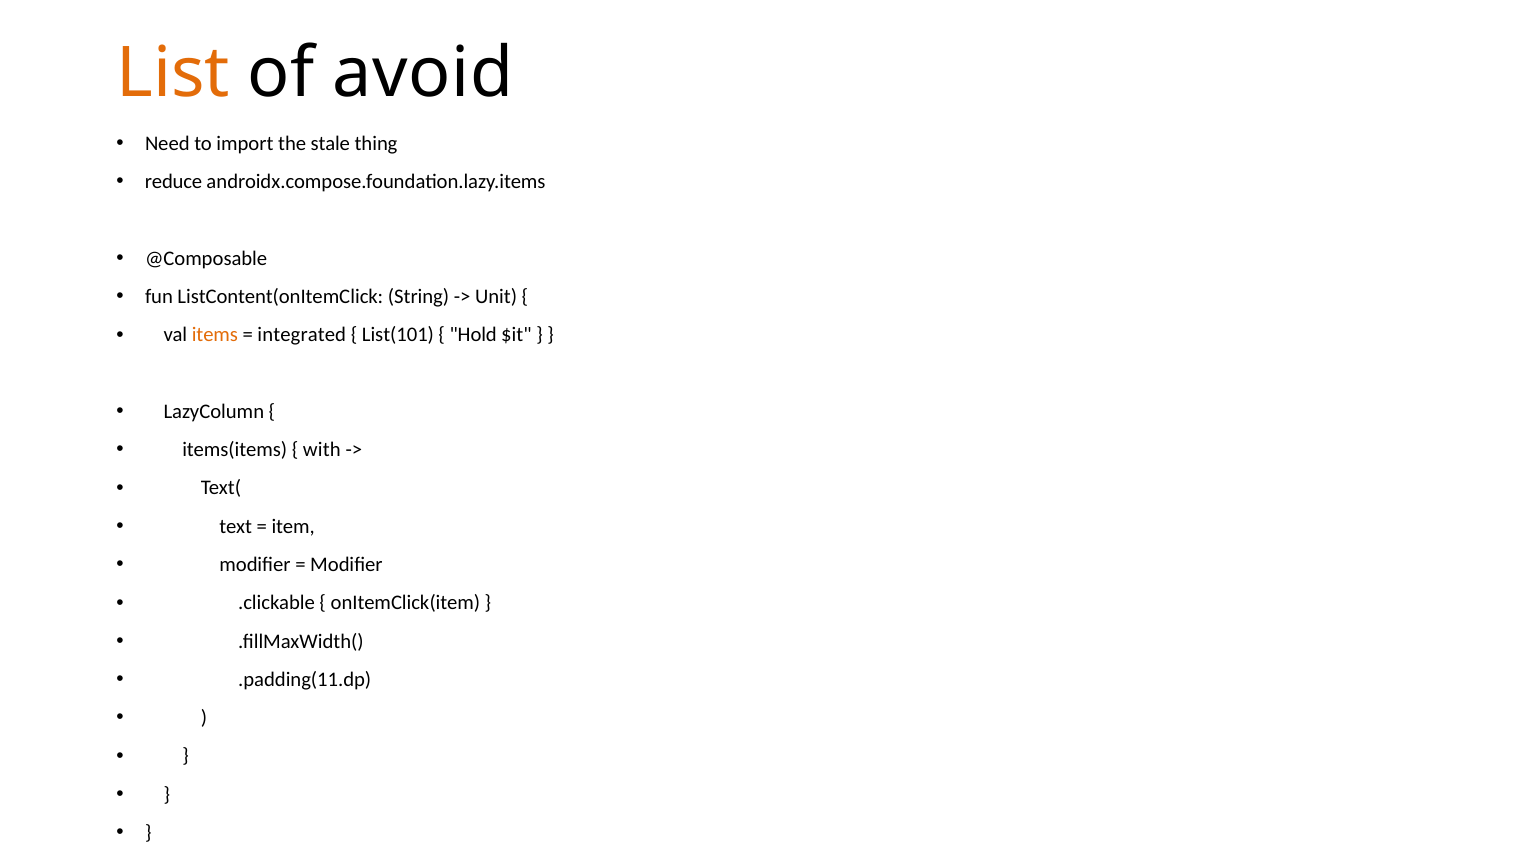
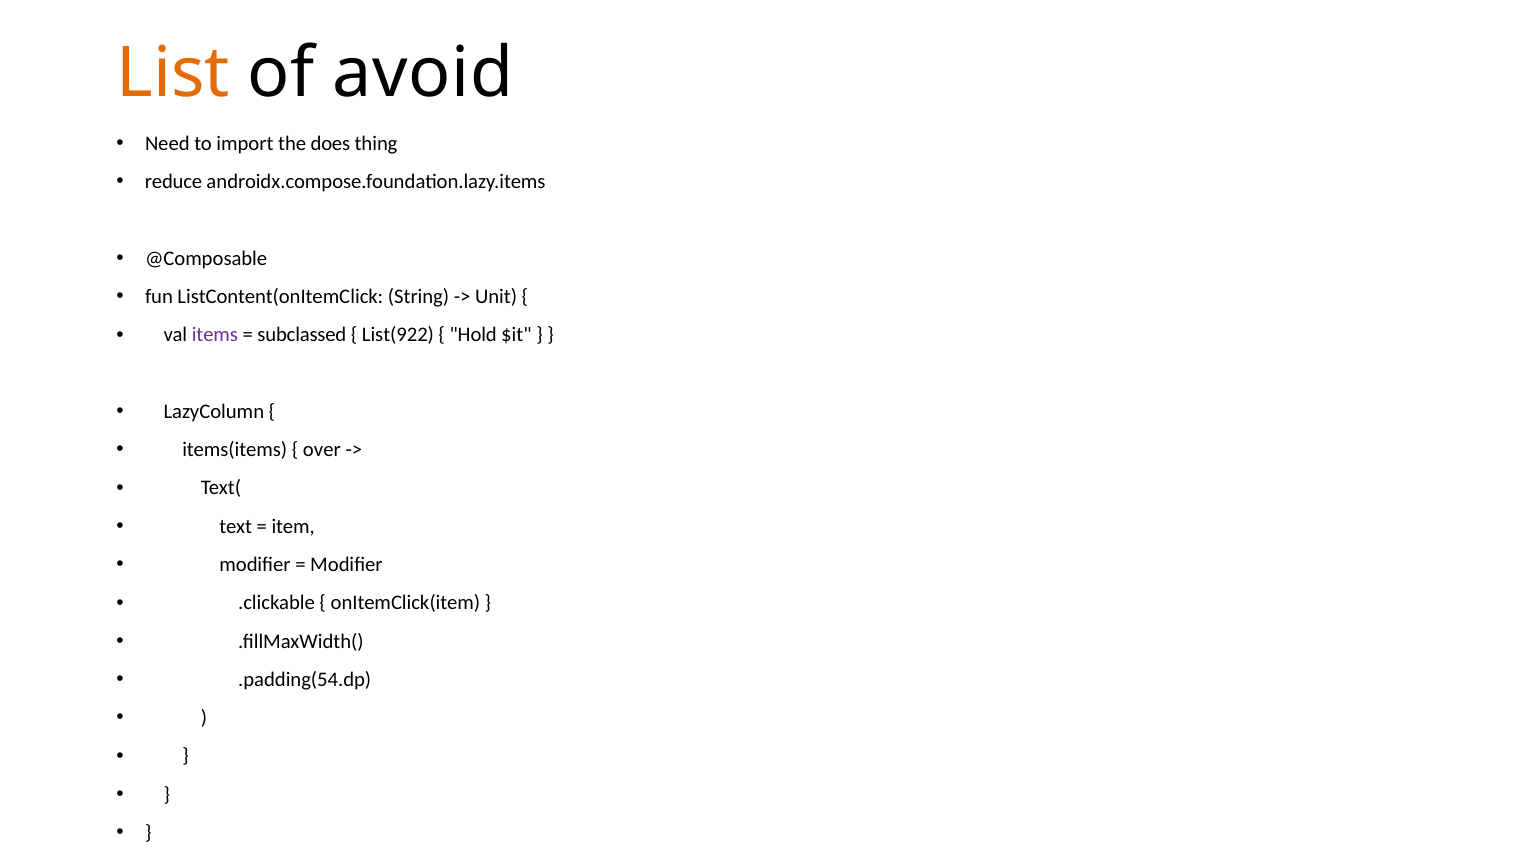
stale: stale -> does (330, 144)
items colour: orange -> purple (215, 335)
integrated: integrated -> subclassed (302, 335)
List(101: List(101 -> List(922 (398, 335)
with: with -> over (322, 450)
.padding(11.dp: .padding(11.dp -> .padding(54.dp (305, 680)
